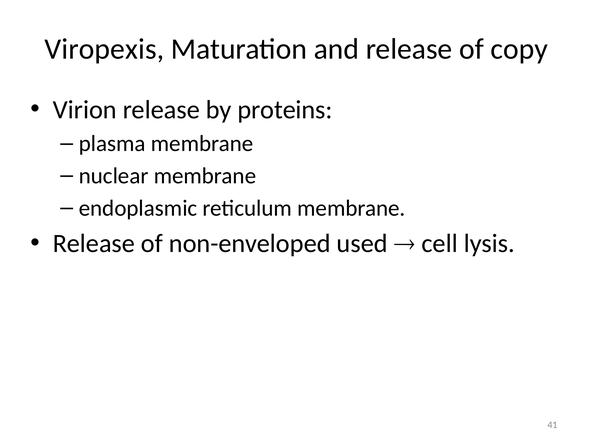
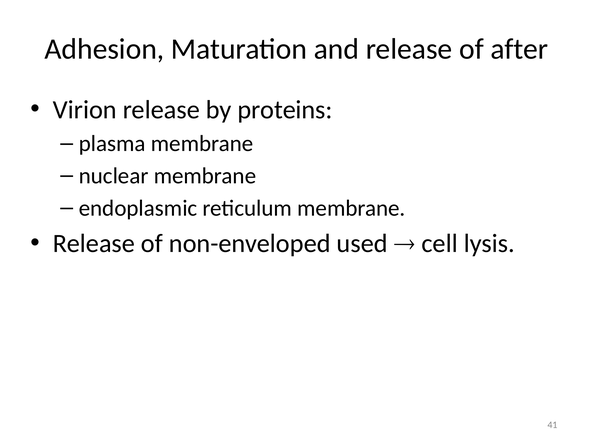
Viropexis: Viropexis -> Adhesion (104, 49)
copy: copy -> after (519, 49)
